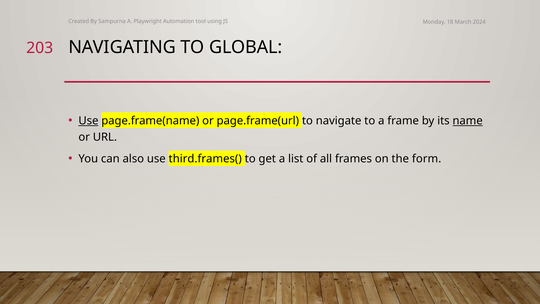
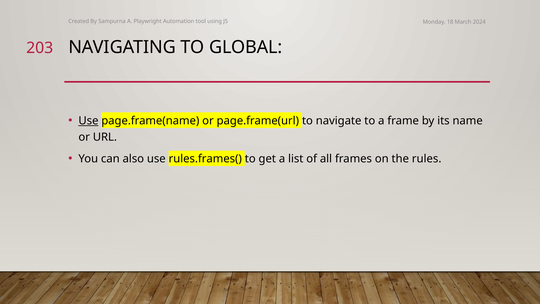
name underline: present -> none (468, 121)
third.frames(: third.frames( -> rules.frames( (205, 159)
form: form -> rules (427, 159)
